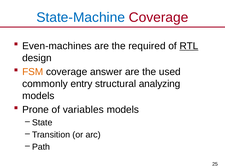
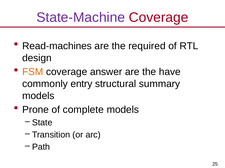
State-Machine colour: blue -> purple (81, 17)
Even-machines: Even-machines -> Read-machines (57, 46)
RTL underline: present -> none (189, 46)
used: used -> have (170, 72)
analyzing: analyzing -> summary (160, 84)
variables: variables -> complete (83, 110)
